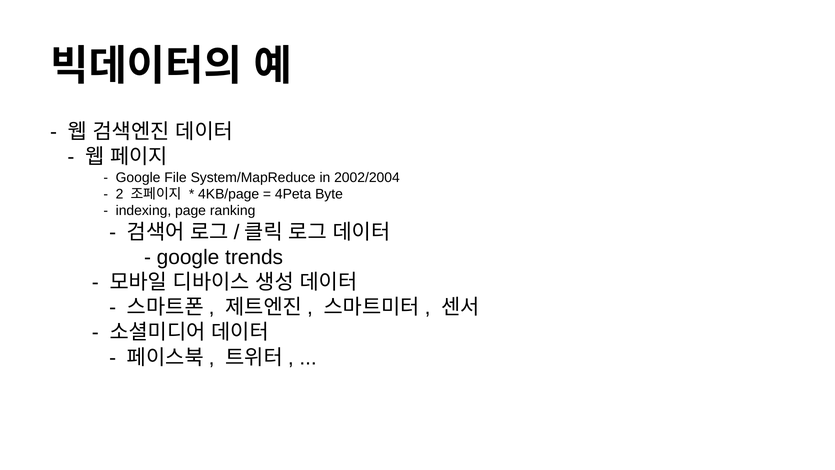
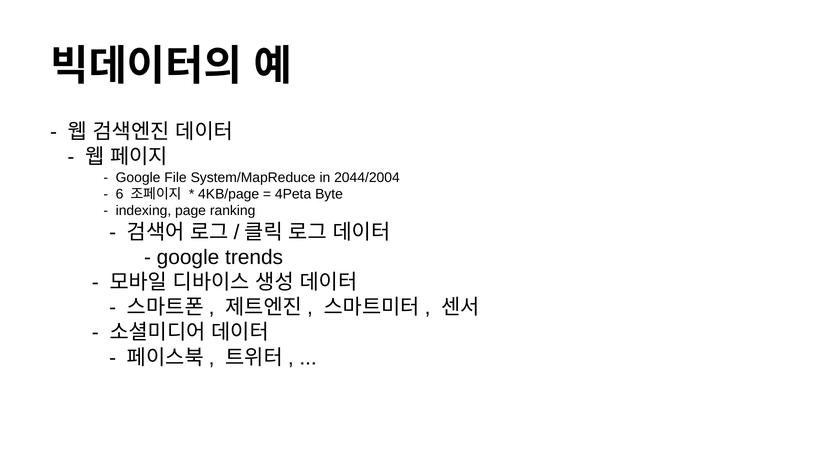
2002/2004: 2002/2004 -> 2044/2004 (367, 177)
2: 2 -> 6 (120, 194)
